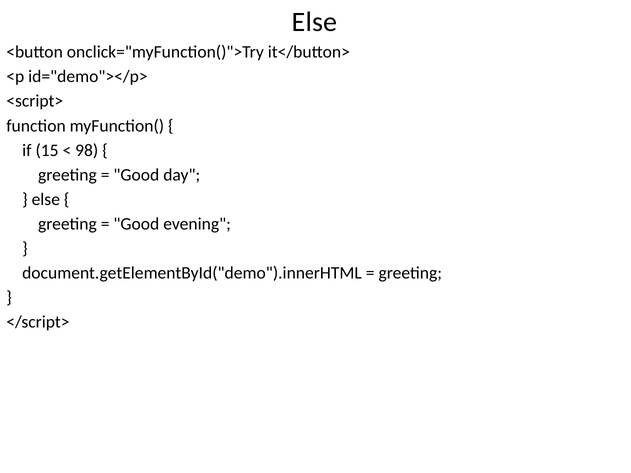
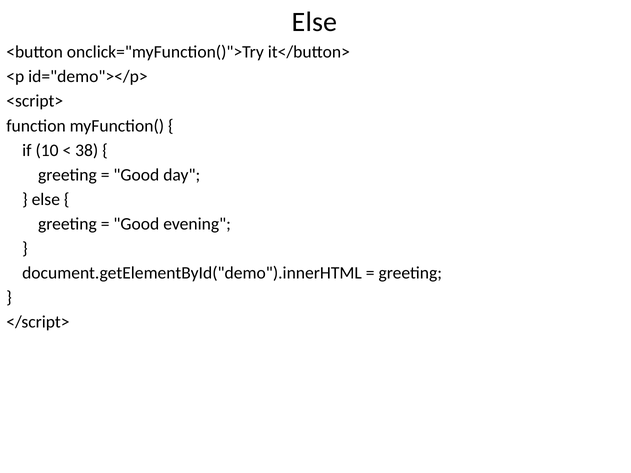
15: 15 -> 10 (47, 150)
98: 98 -> 38 (87, 150)
